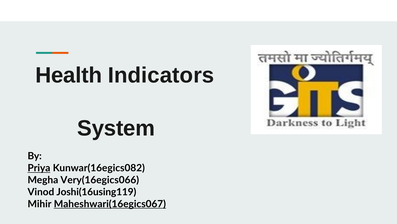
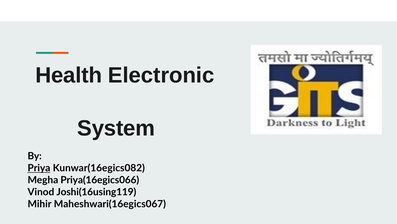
Indicators: Indicators -> Electronic (161, 75)
Very(16egics066: Very(16egics066 -> Priya(16egics066 (100, 180)
Maheshwari(16egics067 underline: present -> none (110, 203)
